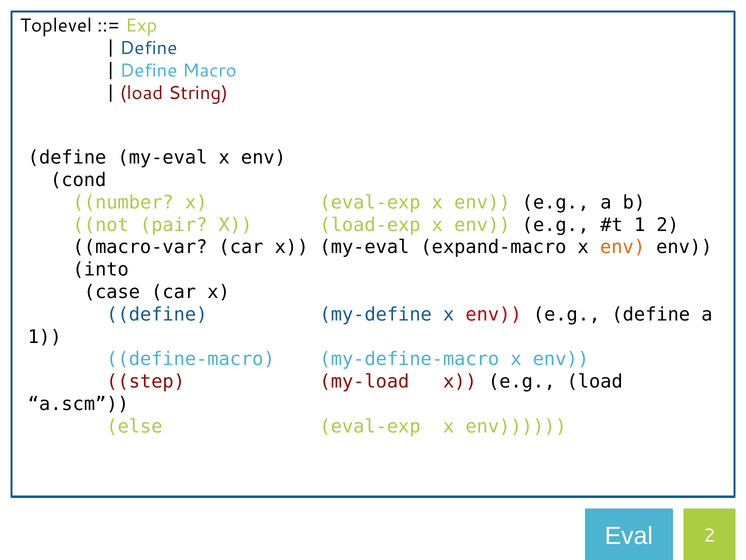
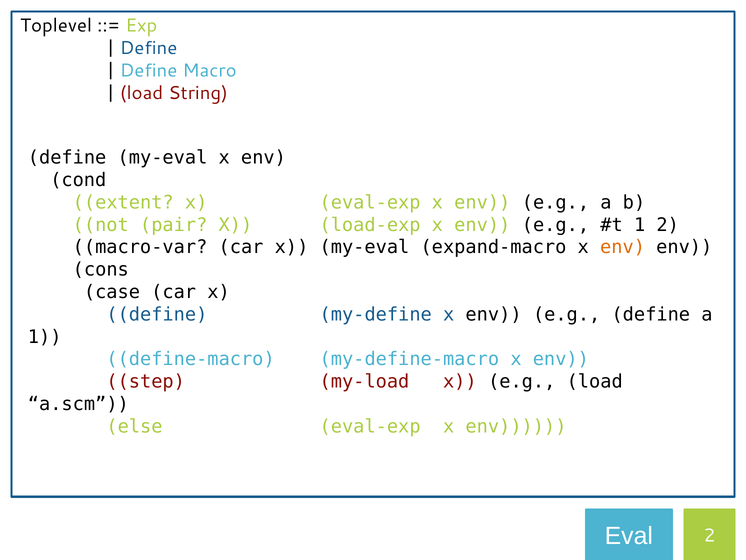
number: number -> extent (123, 202)
into: into -> cons (101, 269)
env colour: red -> black (494, 314)
